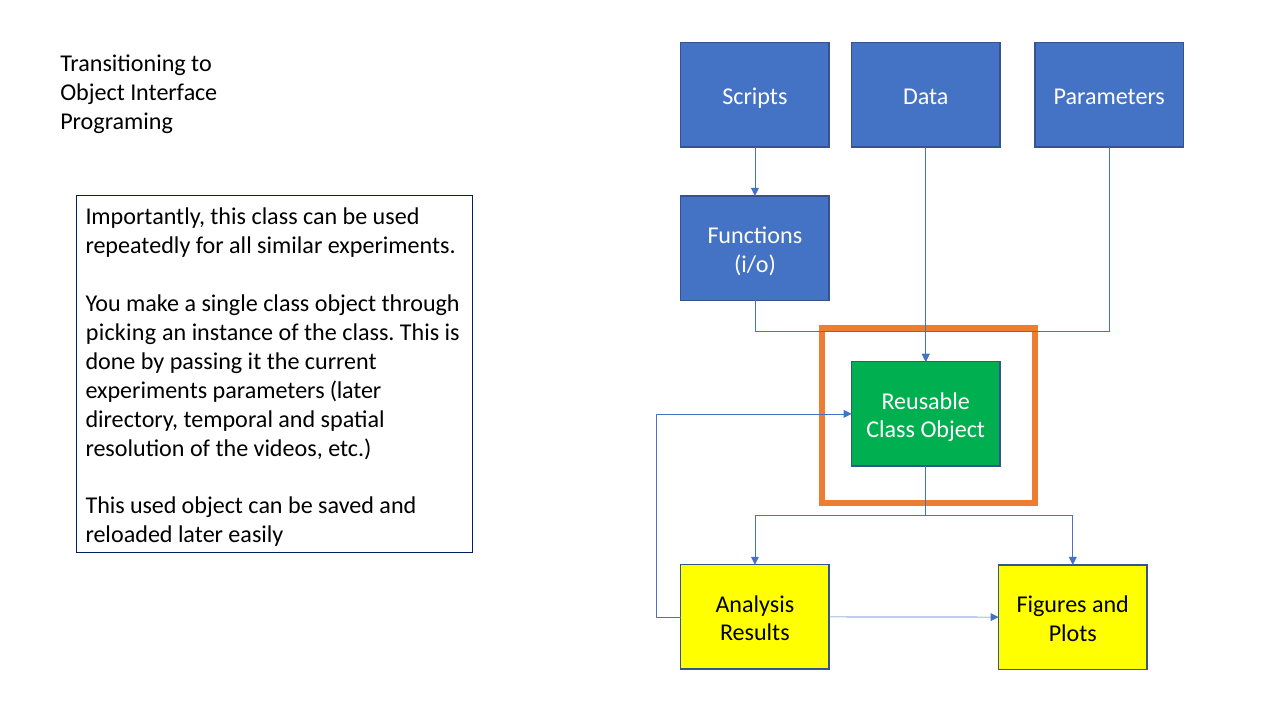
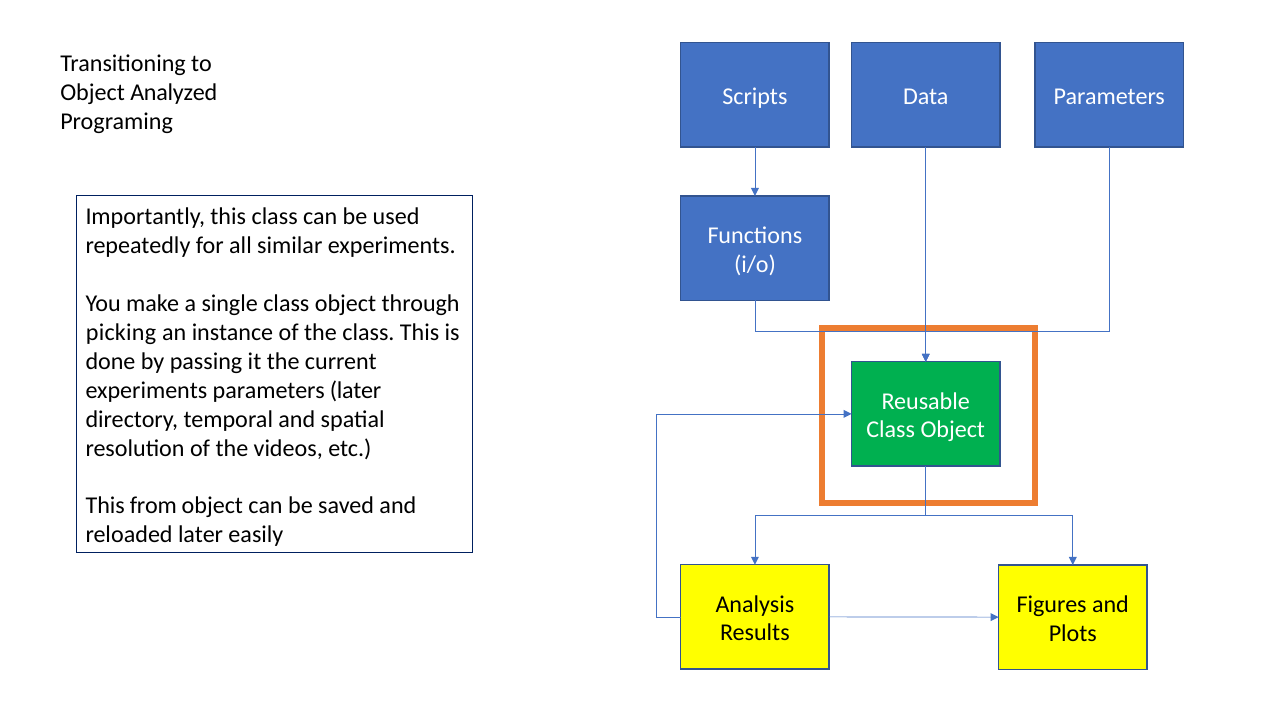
Interface: Interface -> Analyzed (174, 93)
This used: used -> from (153, 506)
